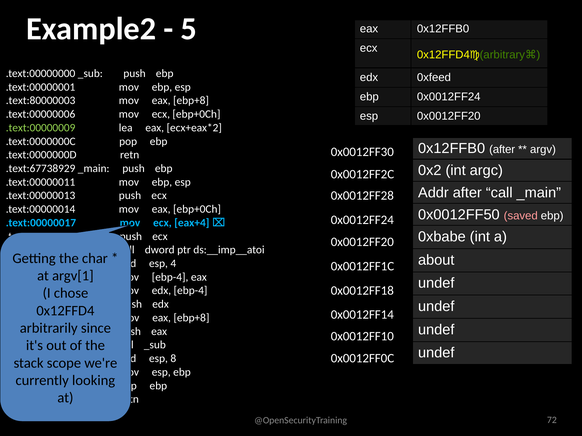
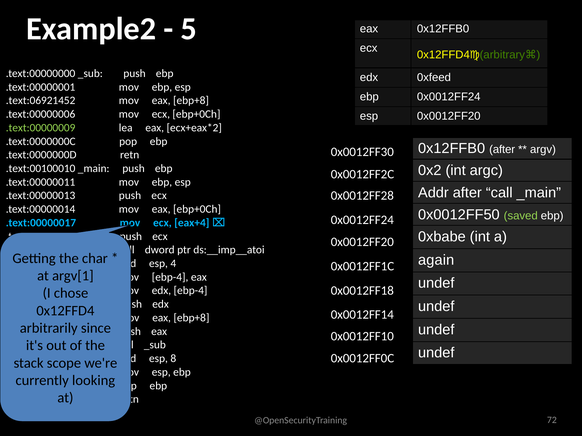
.text:80000003: .text:80000003 -> .text:06921452 (41, 101)
.text:67738929: .text:67738929 -> .text:00100010 (41, 169)
saved colour: pink -> light green (521, 216)
about: about -> again (436, 260)
